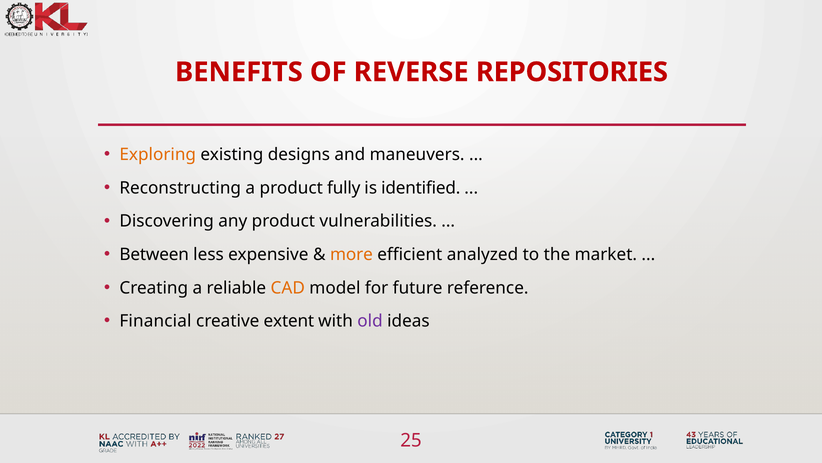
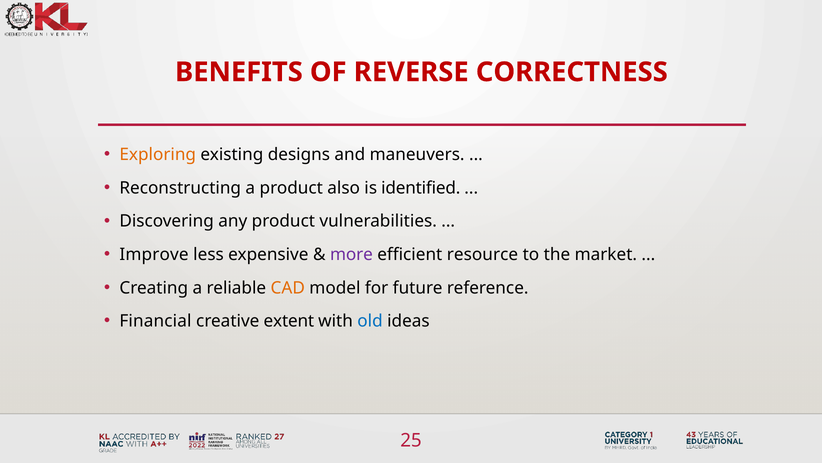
REPOSITORIES: REPOSITORIES -> CORRECTNESS (572, 72)
fully: fully -> also (344, 188)
Between: Between -> Improve (154, 254)
more colour: orange -> purple (351, 254)
analyzed: analyzed -> resource (482, 254)
old colour: purple -> blue (370, 321)
